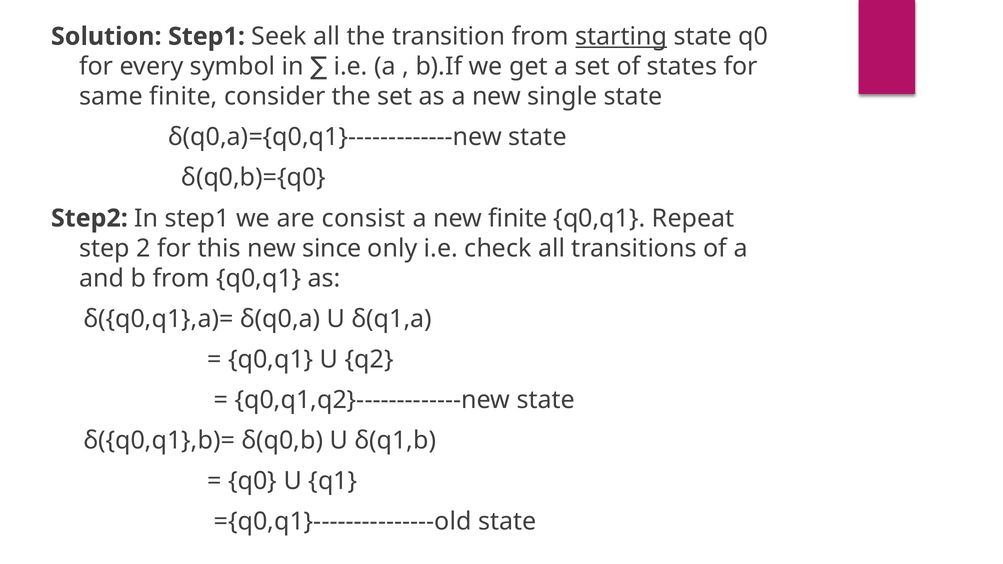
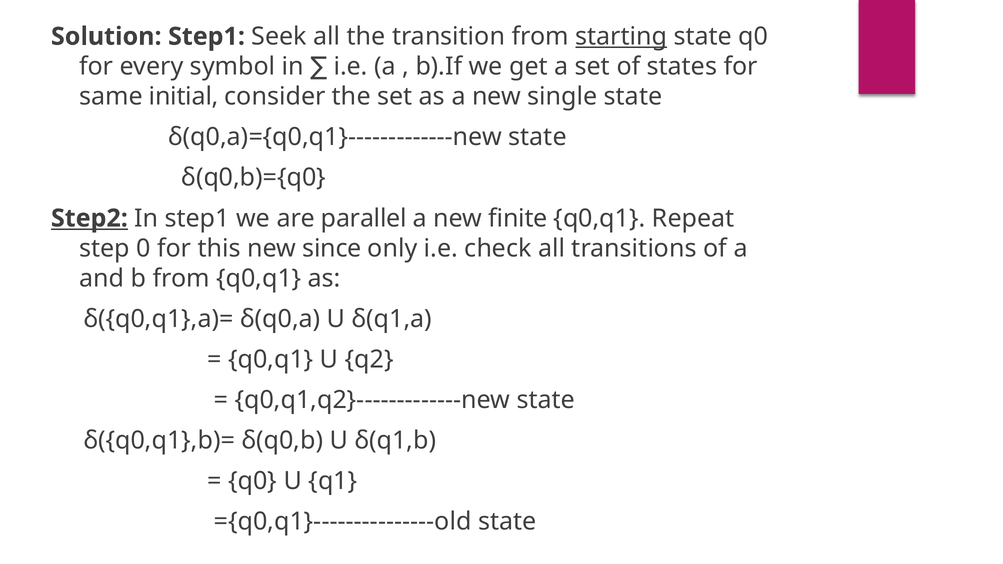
same finite: finite -> initial (184, 97)
Step2 underline: none -> present (89, 218)
consist: consist -> parallel (364, 218)
2: 2 -> 0 (143, 248)
